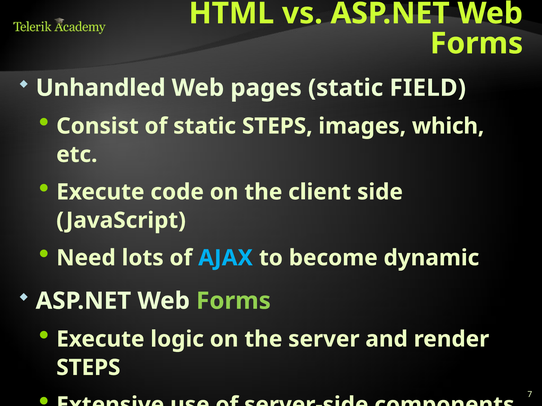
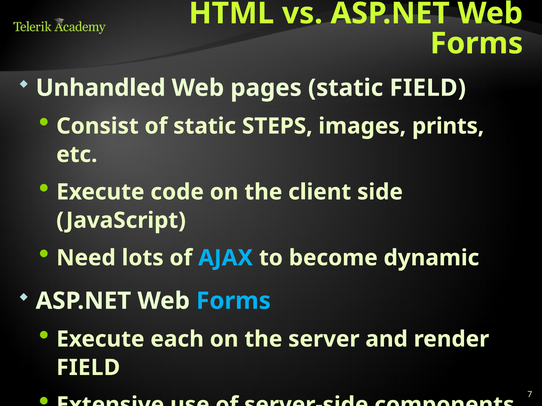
which: which -> prints (448, 126)
Forms colour: light green -> light blue (233, 301)
logic: logic -> each (177, 340)
STEPS: STEPS -> FIELD (88, 368)
